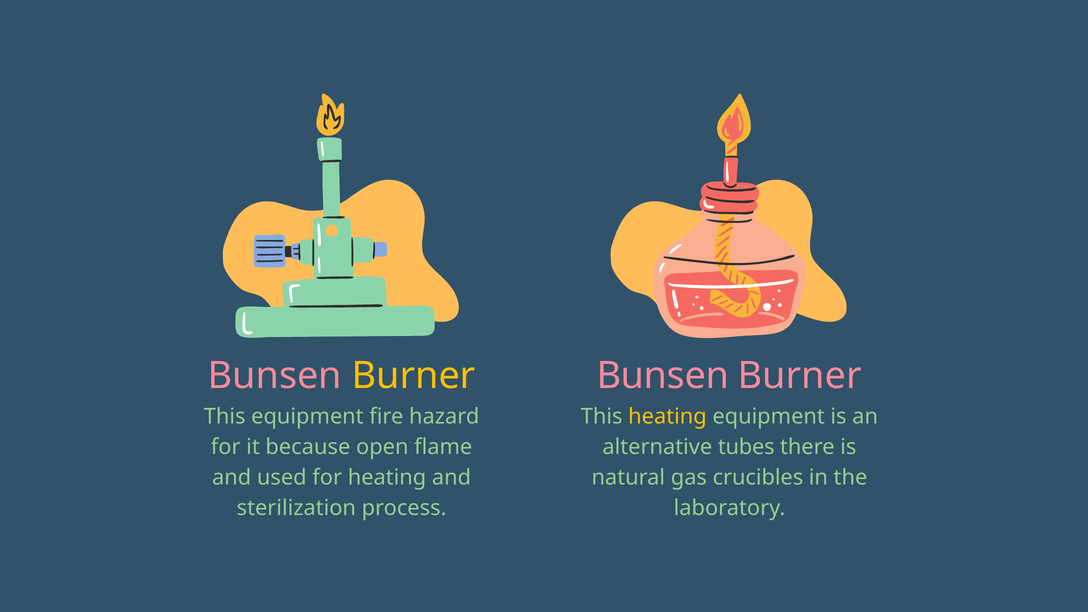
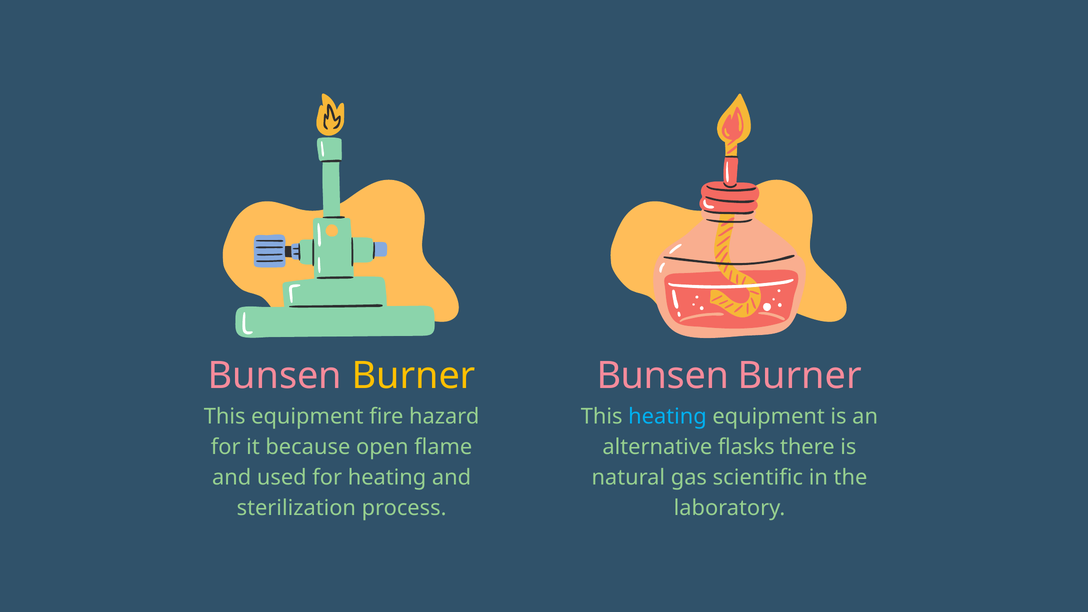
heating colour: yellow -> light blue (667, 416)
tubes: tubes -> flasks (746, 447)
crucibles: crucibles -> scientific (758, 478)
